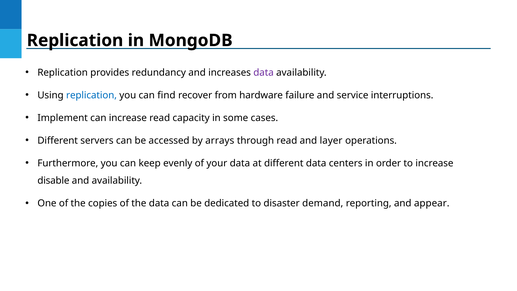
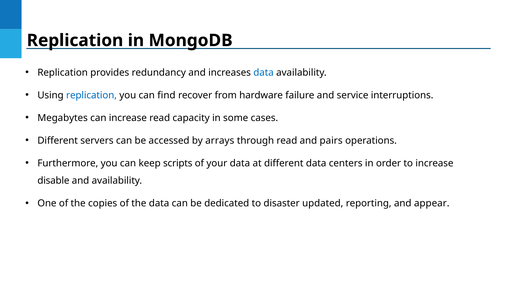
data colour: purple -> blue (264, 73)
Implement: Implement -> Megabytes (63, 118)
layer: layer -> pairs (331, 140)
evenly: evenly -> scripts (178, 163)
demand: demand -> updated (323, 203)
